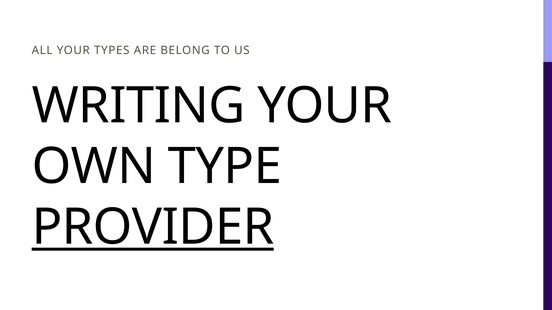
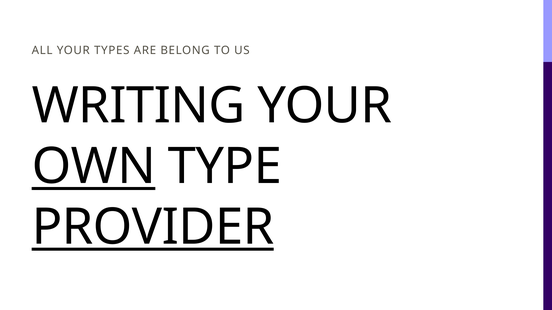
OWN underline: none -> present (94, 167)
